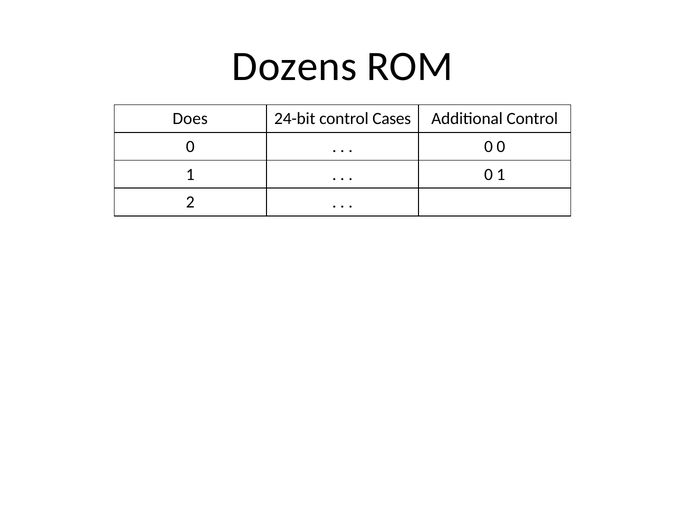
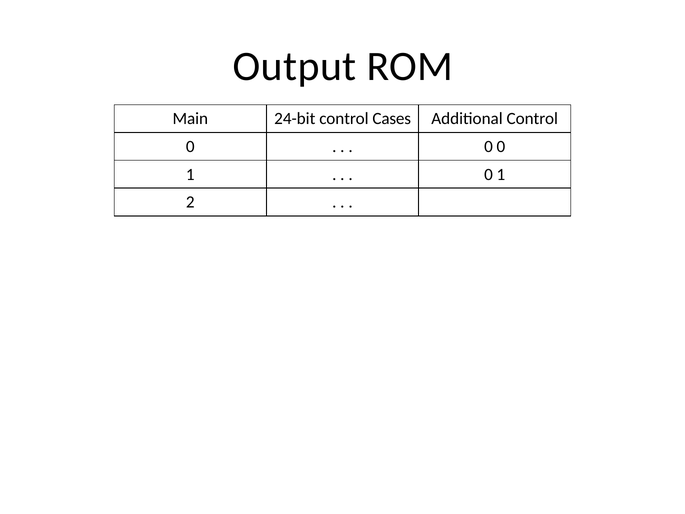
Dozens: Dozens -> Output (295, 66)
Does: Does -> Main (190, 119)
